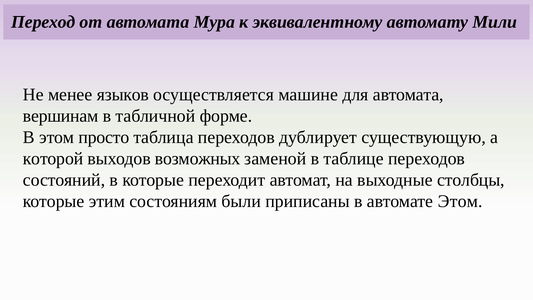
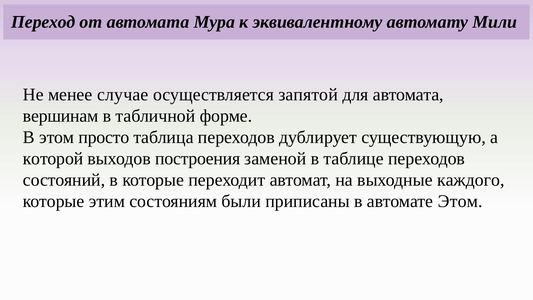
языков: языков -> случае (123, 95)
машине: машине -> запятой (308, 95)
возможных: возможных -> построения (198, 159)
столбцы: столбцы -> каждого (471, 180)
